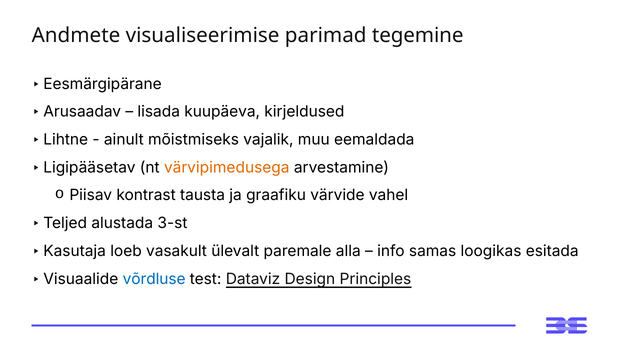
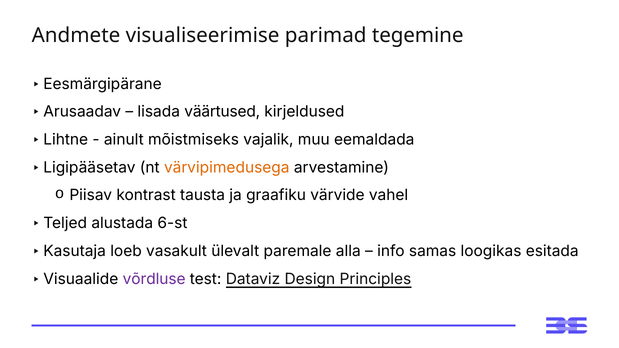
kuupäeva: kuupäeva -> väärtused (222, 112)
3-st: 3-st -> 6-st (172, 223)
võrdluse colour: blue -> purple (154, 279)
